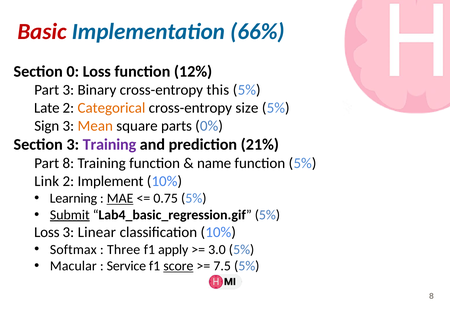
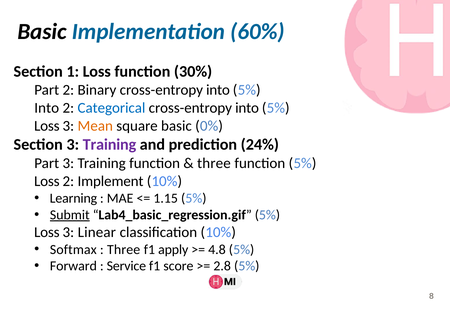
Basic colour: red -> black (42, 32)
66%: 66% -> 60% (257, 32)
0: 0 -> 1 (73, 71)
12%: 12% -> 30% (193, 71)
Part 3: 3 -> 2 (68, 90)
Binary cross-entropy this: this -> into (218, 90)
Late: Late -> Into (47, 108)
Categorical colour: orange -> blue (111, 108)
size: size -> into (247, 108)
Sign: Sign -> Loss (47, 126)
square parts: parts -> basic (176, 126)
21%: 21% -> 24% (260, 145)
Part 8: 8 -> 3 (68, 163)
name: name -> three (214, 163)
Link: Link -> Loss (47, 181)
MAE underline: present -> none (120, 199)
0.75: 0.75 -> 1.15 (166, 199)
3.0: 3.0 -> 4.8 (217, 250)
Macular: Macular -> Forward (73, 267)
score underline: present -> none (178, 267)
7.5: 7.5 -> 2.8 (222, 267)
